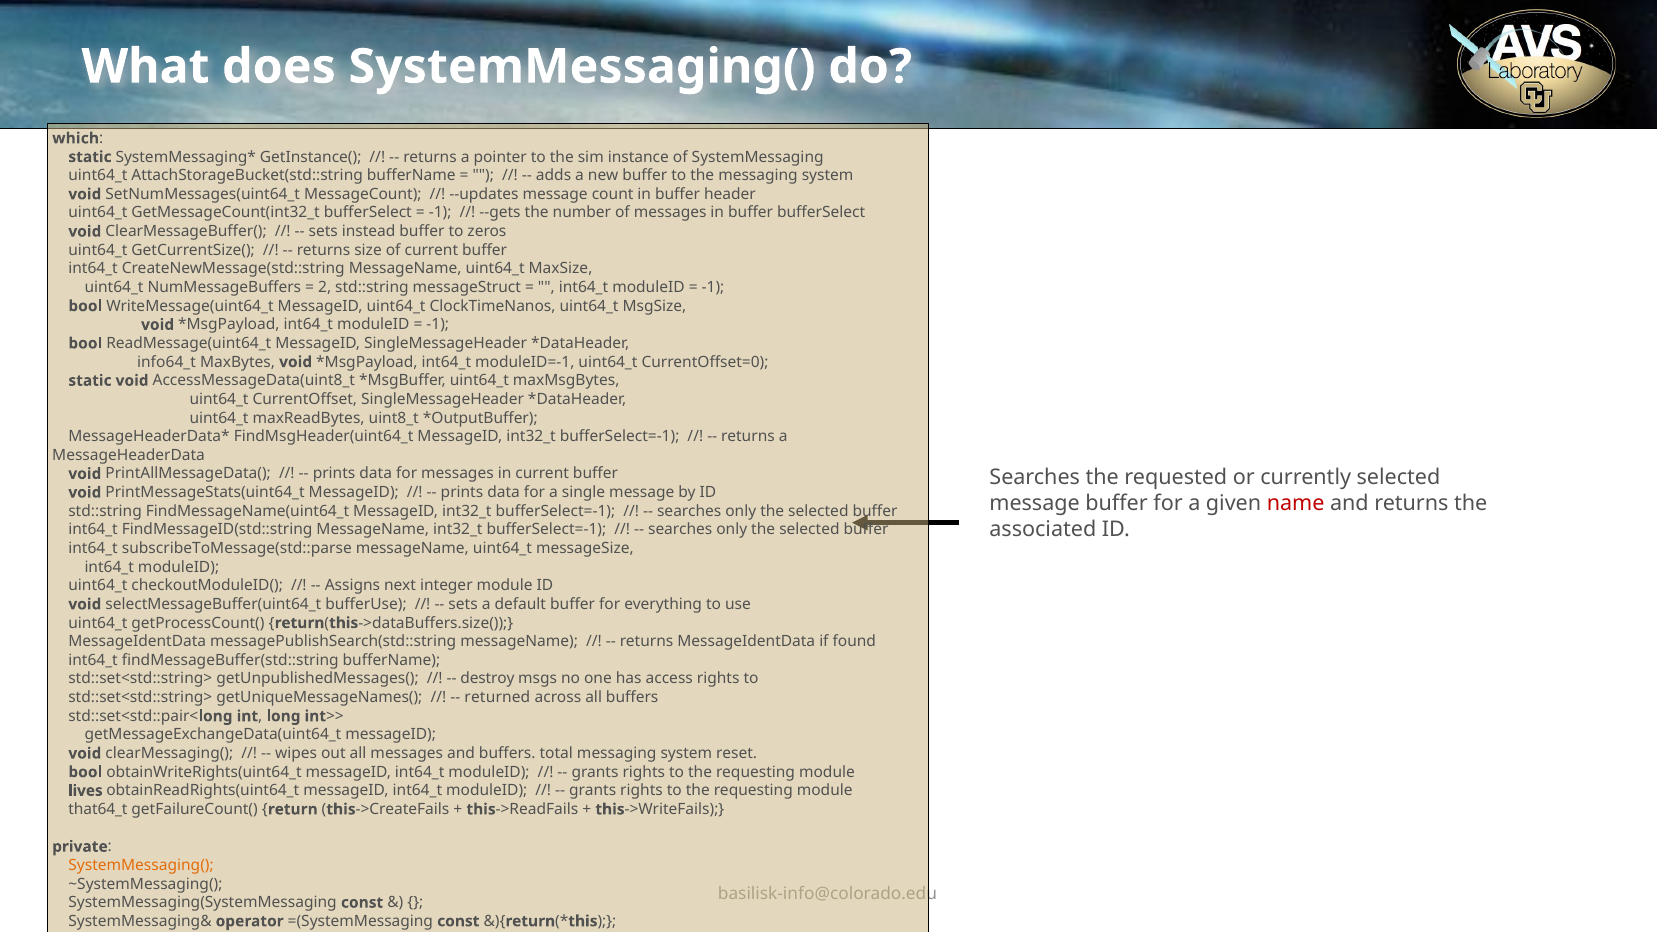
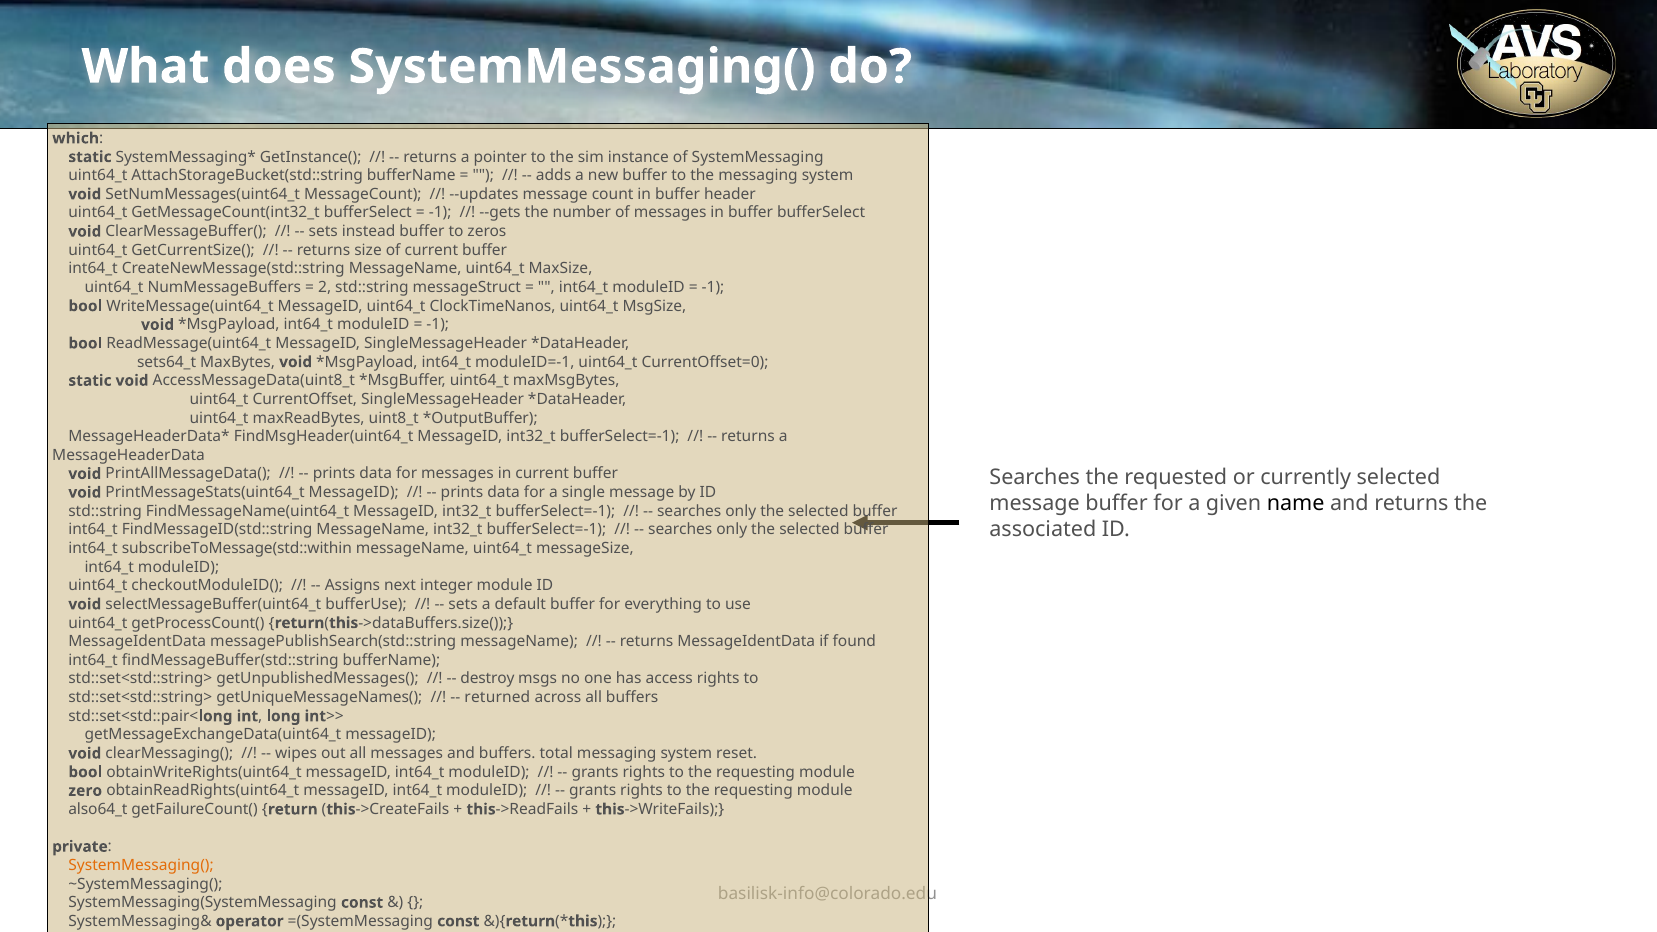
info64_t: info64_t -> sets64_t (167, 362)
name colour: red -> black (1296, 504)
subscribeToMessage(std::parse: subscribeToMessage(std::parse -> subscribeToMessage(std::within (237, 548)
lives: lives -> zero (85, 791)
that64_t: that64_t -> also64_t (98, 809)
